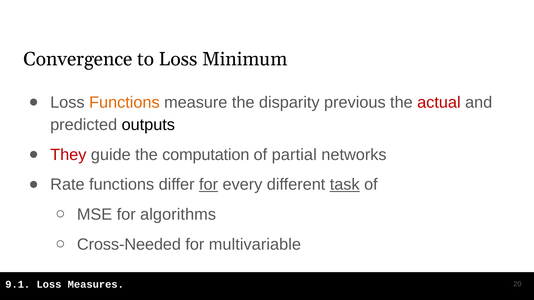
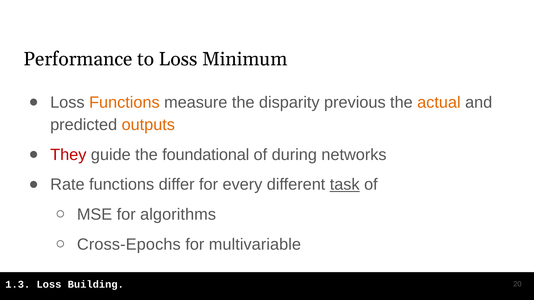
Convergence: Convergence -> Performance (78, 59)
actual colour: red -> orange (439, 103)
outputs colour: black -> orange (148, 125)
computation: computation -> foundational (206, 155)
partial: partial -> during (294, 155)
for underline: present -> none (209, 185)
Cross-Needed: Cross-Needed -> Cross-Epochs (129, 245)
9.1: 9.1 -> 1.3 (18, 285)
Measures: Measures -> Building (96, 285)
